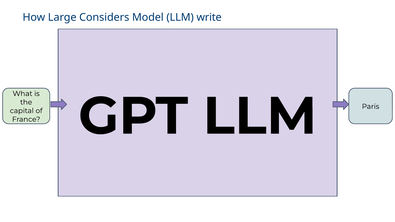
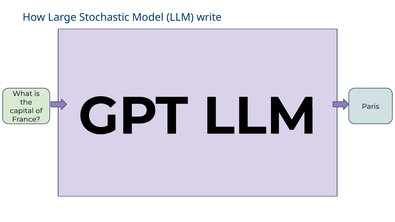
Considers: Considers -> Stochastic (104, 17)
